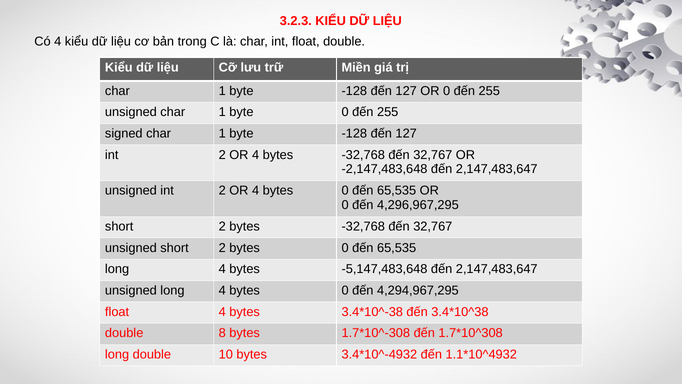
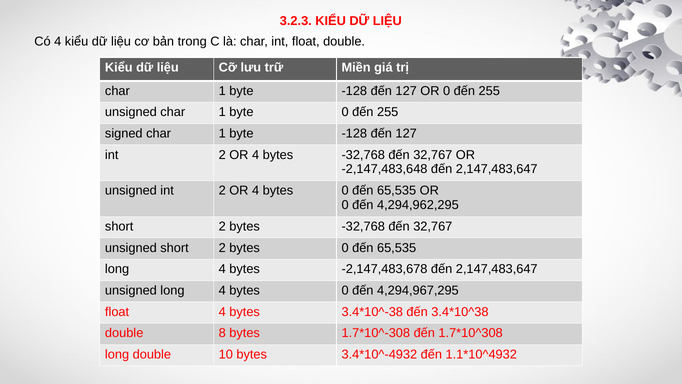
4,296,967,295: 4,296,967,295 -> 4,294,962,295 (418, 205)
-5,147,483,648: -5,147,483,648 -> -2,147,483,678 (385, 269)
